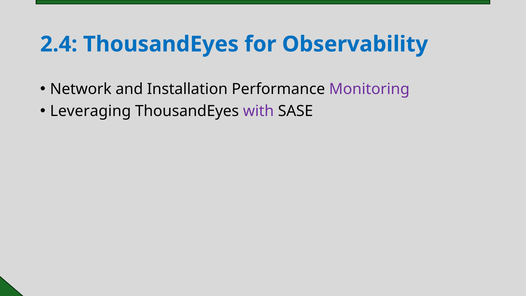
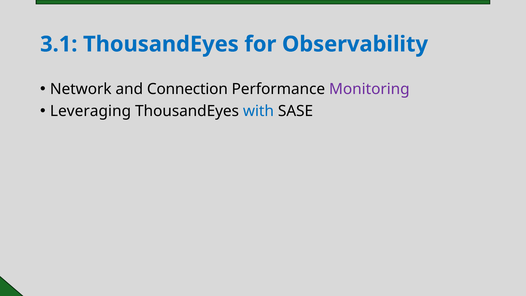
2.4: 2.4 -> 3.1 (59, 44)
Installation: Installation -> Connection (187, 89)
with colour: purple -> blue (258, 111)
